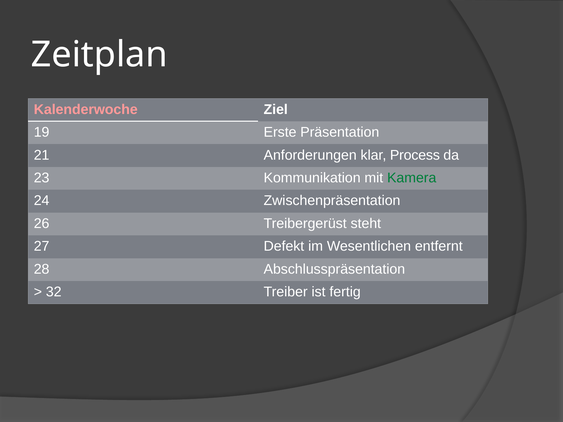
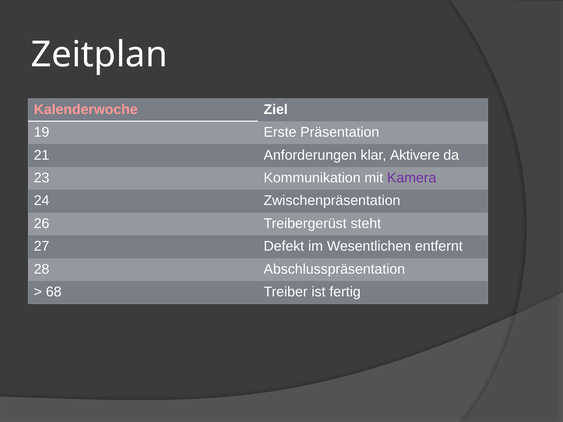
Process: Process -> Aktivere (415, 155)
Kamera colour: green -> purple (412, 178)
32: 32 -> 68 (54, 292)
